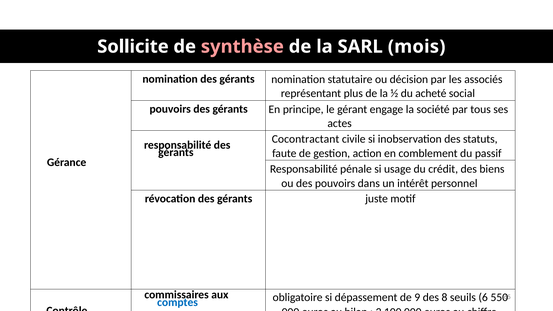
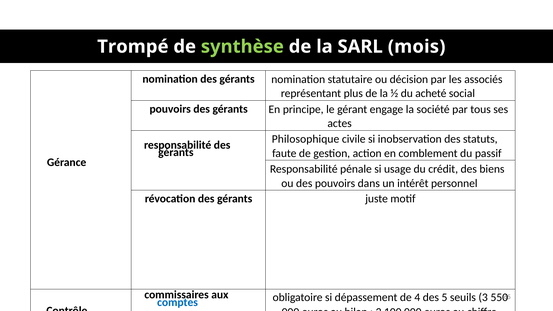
Sollicite: Sollicite -> Trompé (133, 47)
synthèse colour: pink -> light green (242, 47)
Cocontractant: Cocontractant -> Philosophique (306, 139)
9: 9 -> 4 (417, 298)
8: 8 -> 5 (444, 298)
seuils 6: 6 -> 3 (483, 298)
